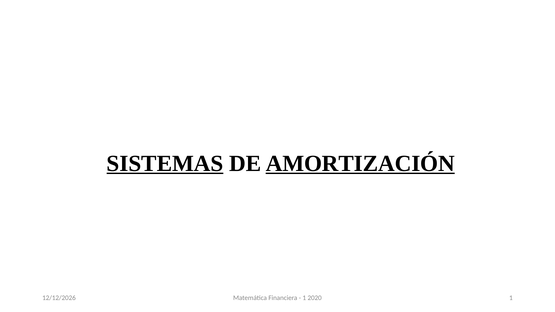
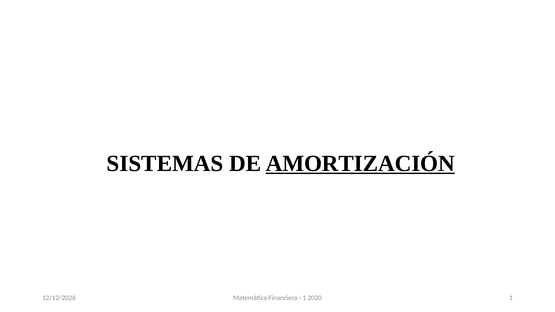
SISTEMAS underline: present -> none (165, 164)
